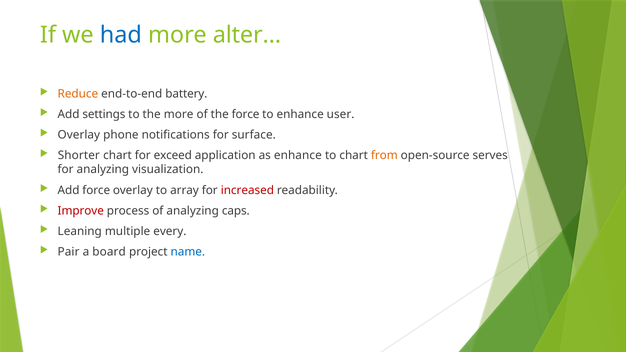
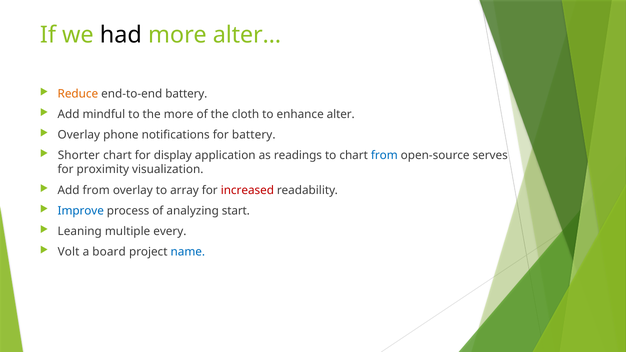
had colour: blue -> black (121, 35)
settings: settings -> mindful (104, 114)
the force: force -> cloth (246, 114)
user: user -> alter (341, 114)
for surface: surface -> battery (254, 135)
exceed: exceed -> display (173, 156)
as enhance: enhance -> readings (298, 156)
from colour: orange -> blue (384, 156)
for analyzing: analyzing -> proximity (103, 170)
Add force: force -> from (96, 190)
Improve colour: red -> blue (81, 211)
caps: caps -> start (236, 211)
Pair: Pair -> Volt (69, 252)
